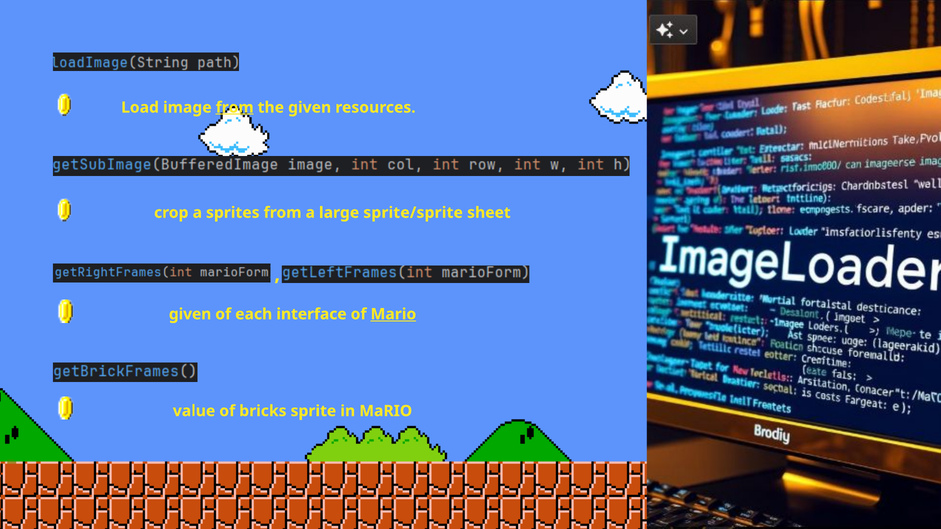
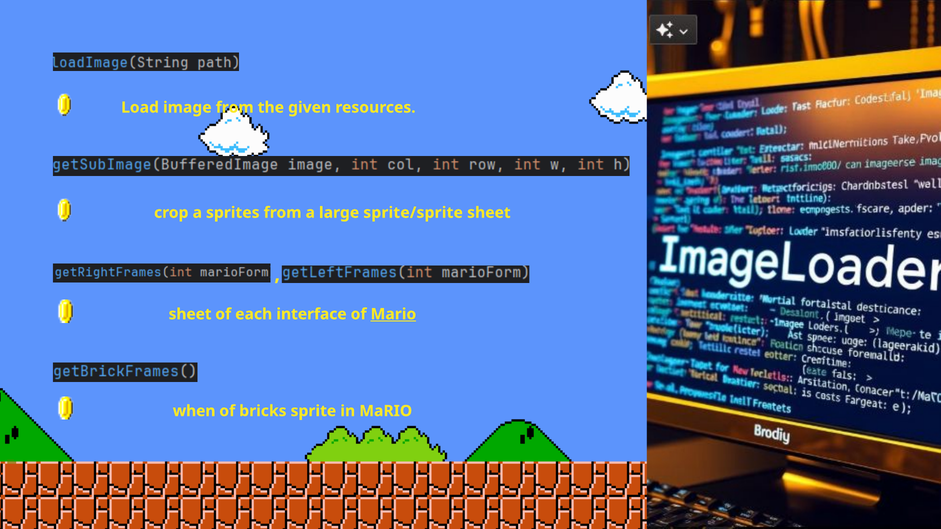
from underline: present -> none (235, 108)
given: given -> sheet (190, 314)
value: value -> when (194, 411)
